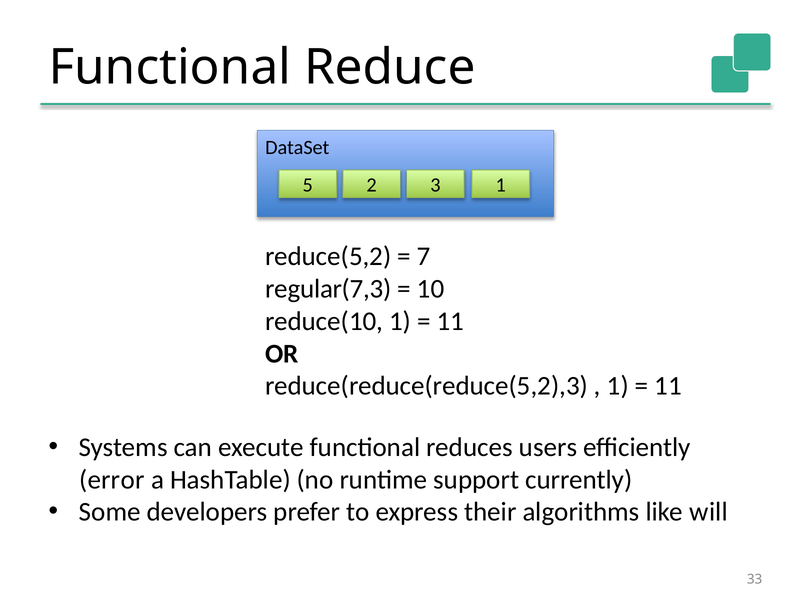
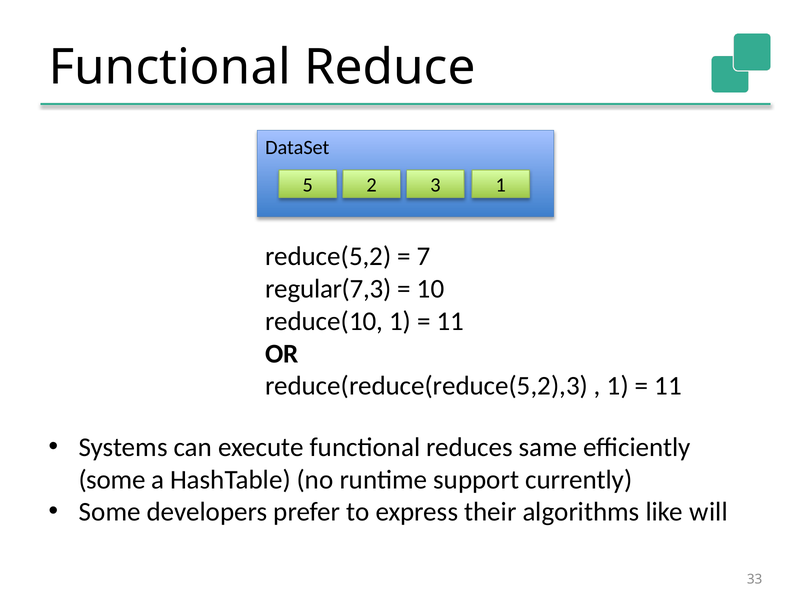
users: users -> same (548, 447)
error: error -> some (112, 480)
